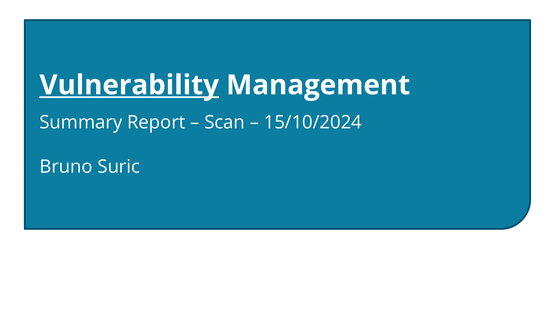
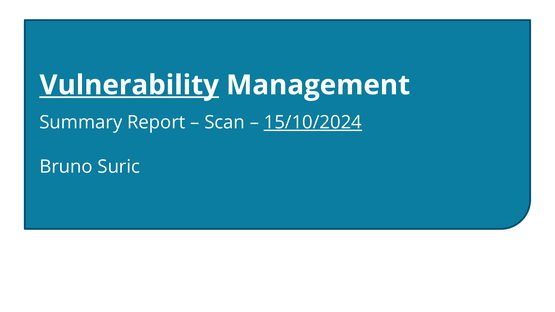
15/10/2024 underline: none -> present (313, 122)
